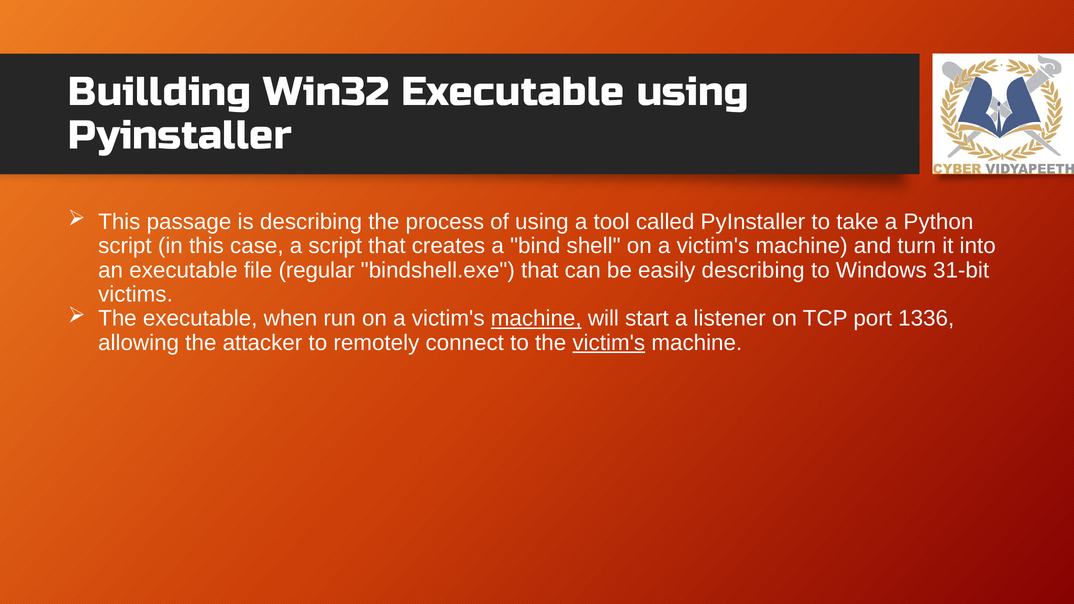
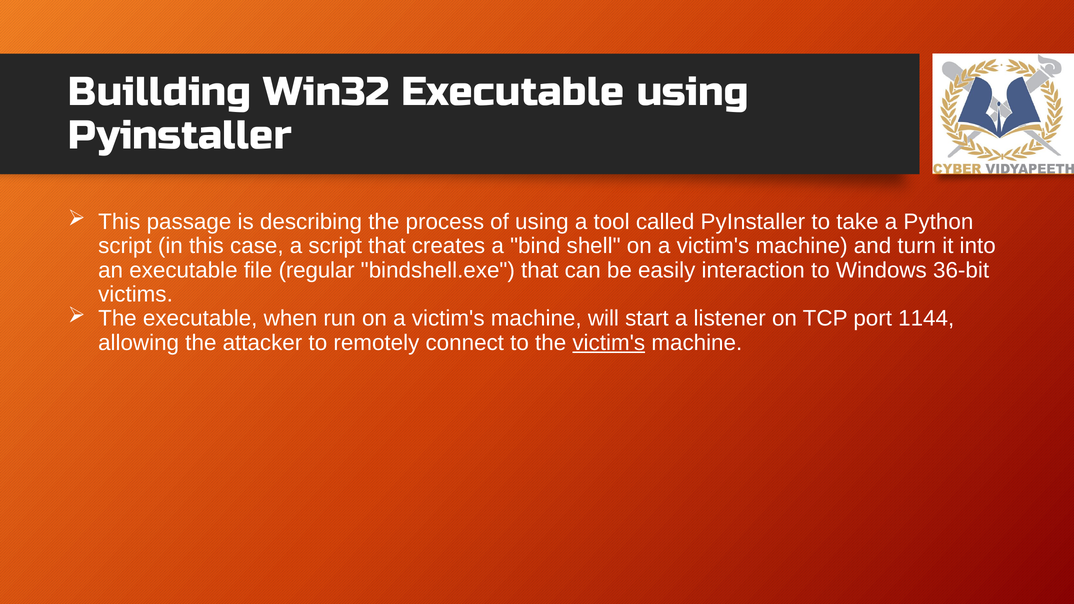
easily describing: describing -> interaction (753, 270)
31-bit: 31-bit -> 36-bit (961, 270)
machine underline: present -> none (536, 319)
1336: 1336 -> 1144 (926, 319)
